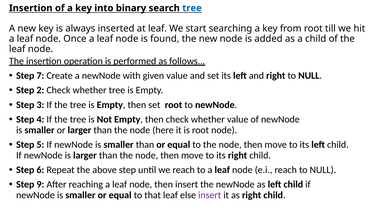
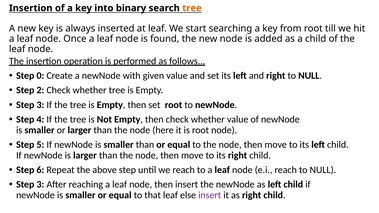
tree colour: blue -> orange (192, 8)
7: 7 -> 0 (40, 76)
9: 9 -> 3 (40, 185)
